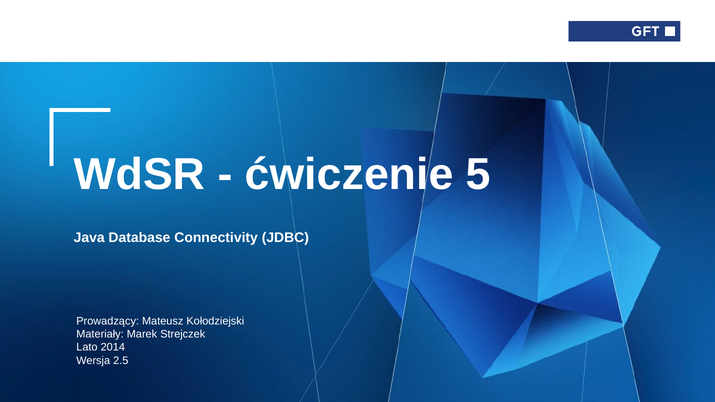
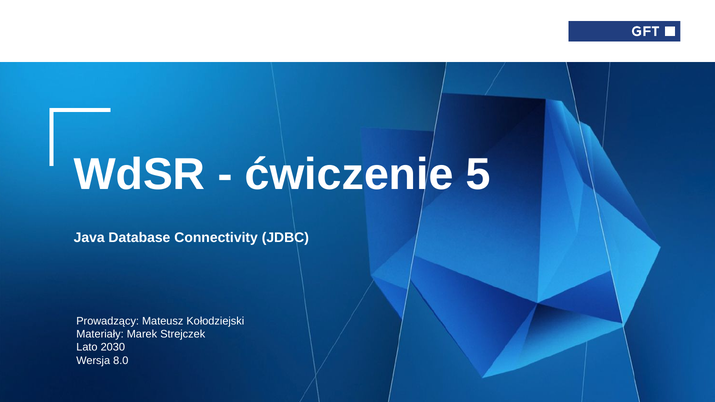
2014: 2014 -> 2030 (113, 348)
2.5: 2.5 -> 8.0 (121, 361)
